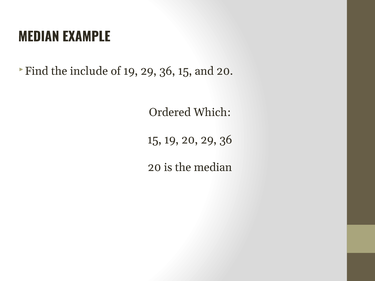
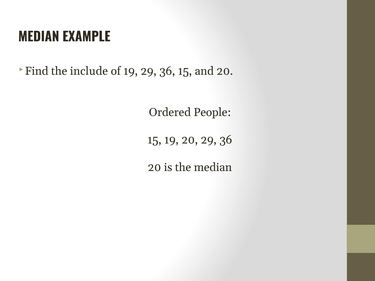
Which: Which -> People (212, 112)
